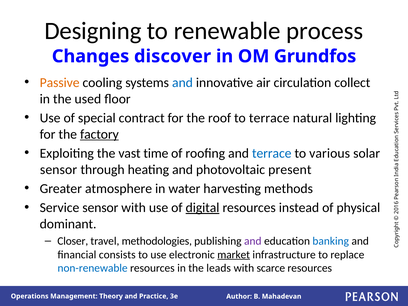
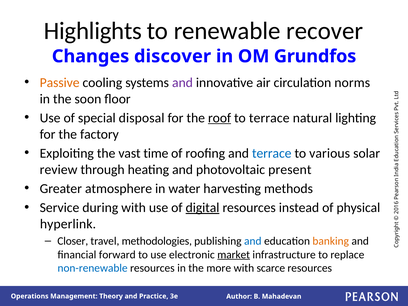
Designing: Designing -> Highlights (93, 31)
process: process -> recover (325, 31)
and colour: blue -> purple (182, 83)
collect: collect -> norms (352, 83)
used: used -> soon (88, 99)
contract: contract -> disposal (142, 118)
roof underline: none -> present (220, 118)
factory underline: present -> none (99, 134)
sensor: sensor -> review (59, 170)
Service sensor: sensor -> during (100, 208)
dominant: dominant -> hyperlink (68, 224)
and colour: purple -> blue (253, 241)
banking colour: blue -> orange (331, 241)
consists: consists -> forward (117, 255)
leads: leads -> more (219, 268)
